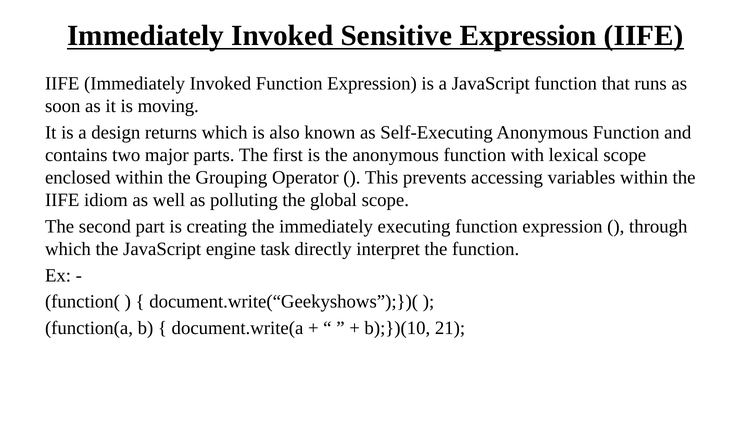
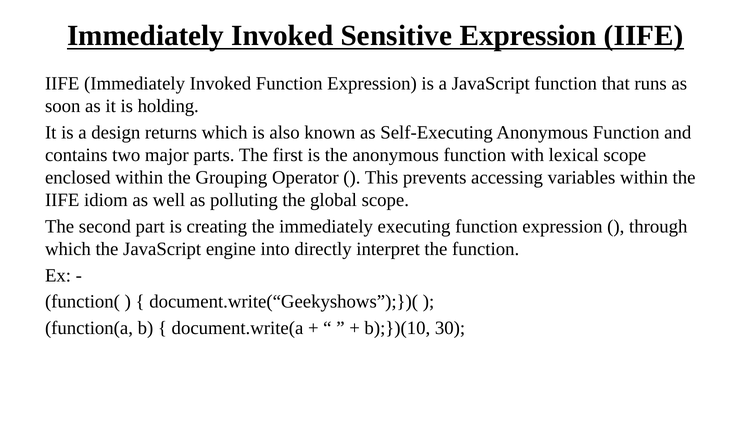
moving: moving -> holding (168, 106)
task: task -> into (275, 249)
21: 21 -> 30 (450, 328)
